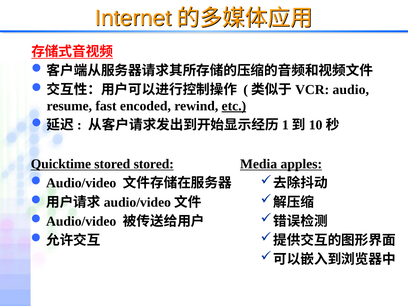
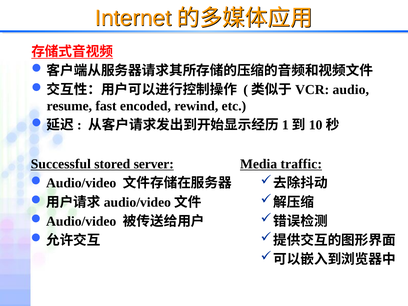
etc underline: present -> none (234, 106)
Quicktime: Quicktime -> Successful (61, 164)
stored stored: stored -> server (154, 164)
apples: apples -> traffic (301, 164)
